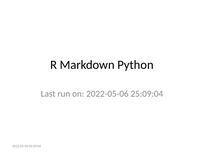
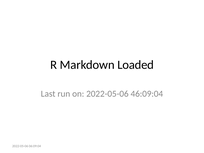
Python: Python -> Loaded (136, 65)
25:09:04: 25:09:04 -> 46:09:04 (147, 94)
